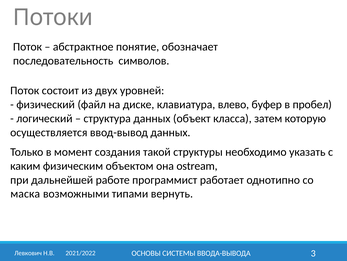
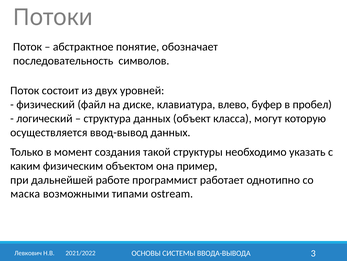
затем: затем -> могут (268, 118)
ostream: ostream -> пример (197, 166)
вернуть: вернуть -> ostream (172, 193)
